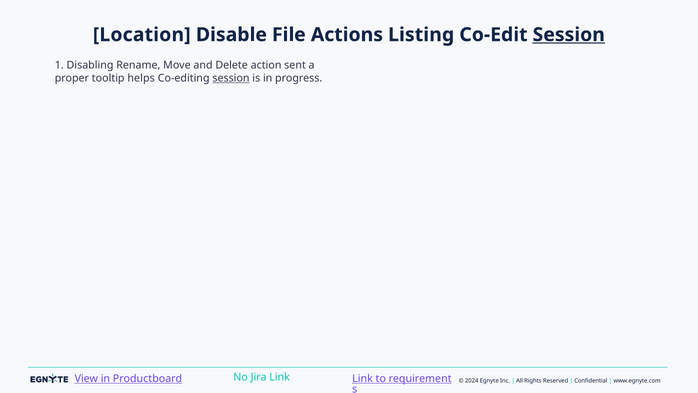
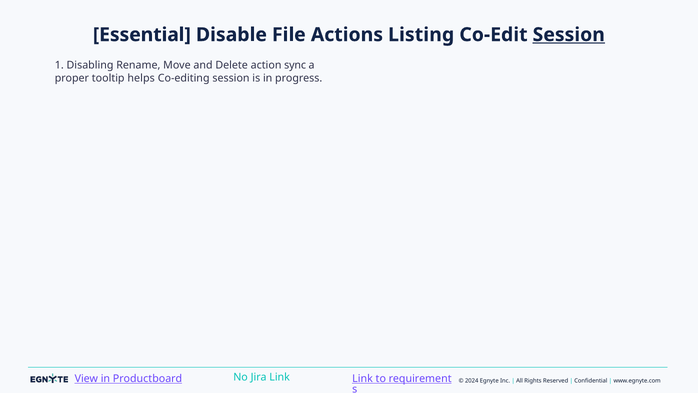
Location: Location -> Essential (142, 35)
sent: sent -> sync (295, 65)
session underline: present -> none (231, 78)
